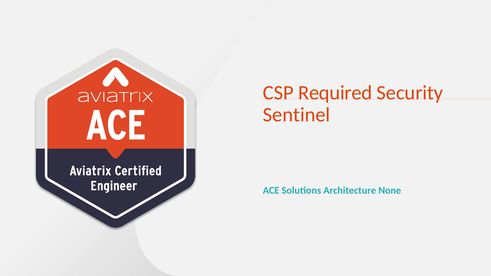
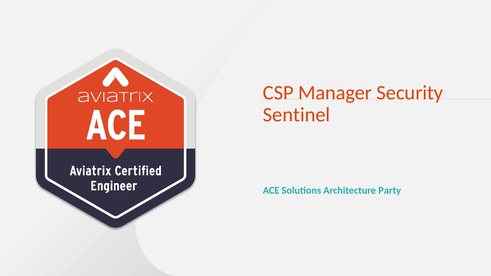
Required: Required -> Manager (335, 93)
None: None -> Party (390, 191)
